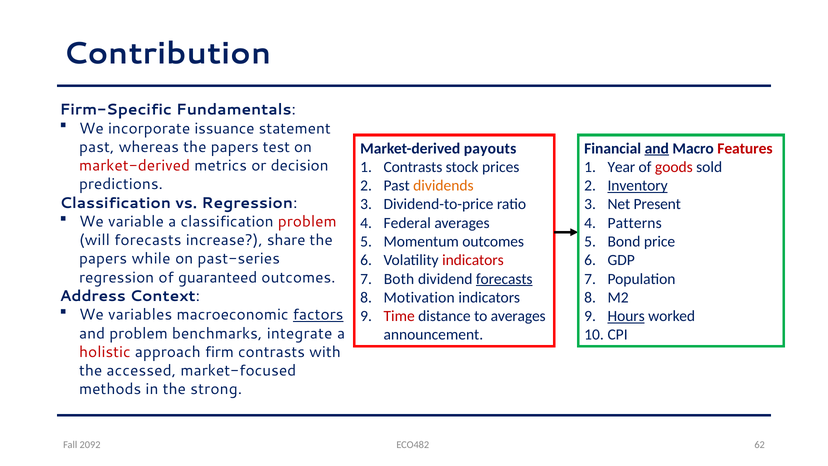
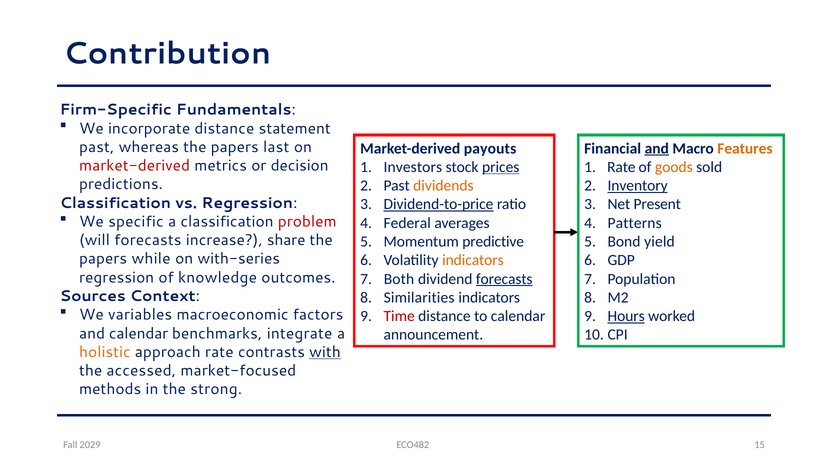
incorporate issuance: issuance -> distance (224, 128)
test: test -> last (276, 147)
Features colour: red -> orange (745, 148)
Contrasts: Contrasts -> Investors (413, 167)
prices underline: none -> present (501, 167)
Year: Year -> Rate (621, 167)
goods colour: red -> orange (674, 167)
Dividend-to-price underline: none -> present (438, 204)
variable: variable -> specific (136, 221)
Momentum outcomes: outcomes -> predictive (493, 242)
price: price -> yield (659, 242)
past-series: past-series -> with-series (239, 259)
indicators colour: red -> orange (473, 260)
guaranteed: guaranteed -> knowledge (218, 277)
Address: Address -> Sources (93, 296)
Motivation: Motivation -> Similarities (419, 297)
factors underline: present -> none (318, 315)
to averages: averages -> calendar (518, 316)
and problem: problem -> calendar (139, 333)
holistic colour: red -> orange (105, 352)
approach firm: firm -> rate (219, 352)
with underline: none -> present (325, 352)
62: 62 -> 15 (760, 445)
2092: 2092 -> 2029 (90, 445)
